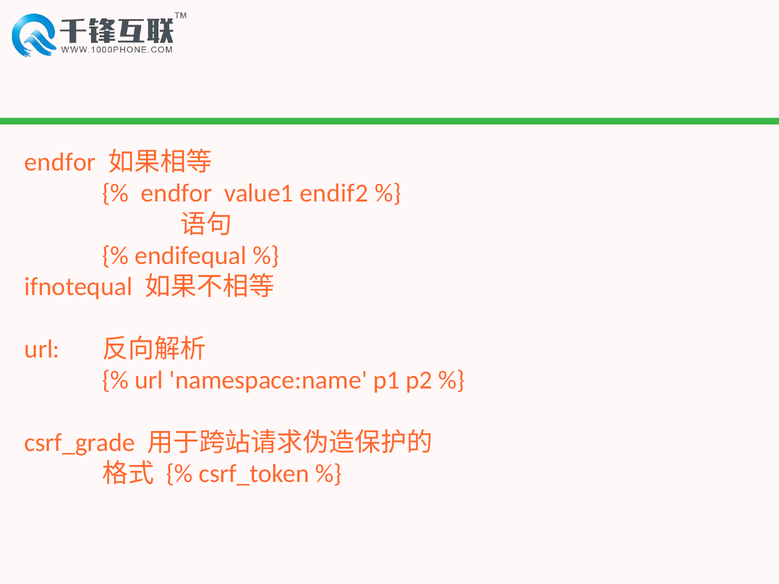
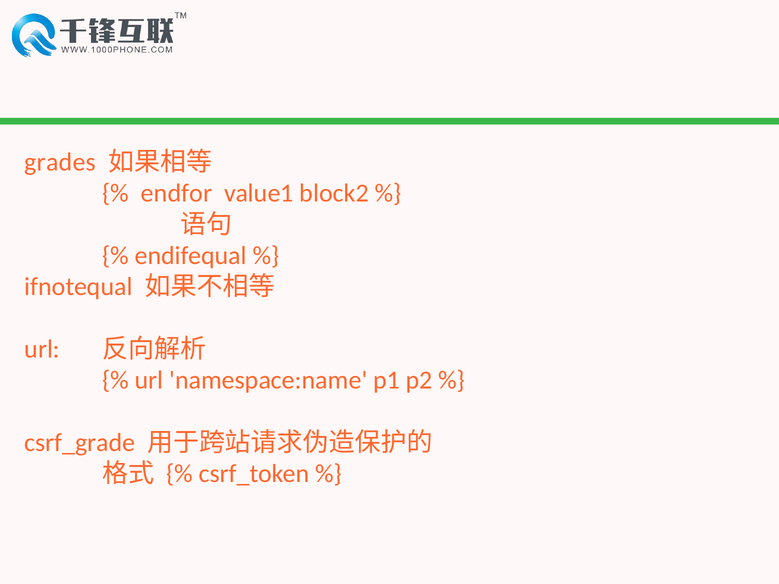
endfor: endfor -> grades (60, 162)
endif2: endif2 -> block2 (334, 194)
